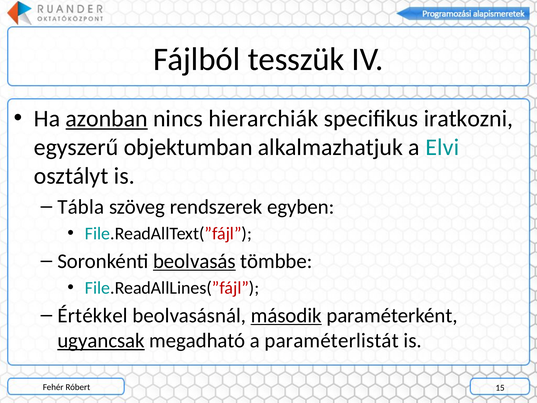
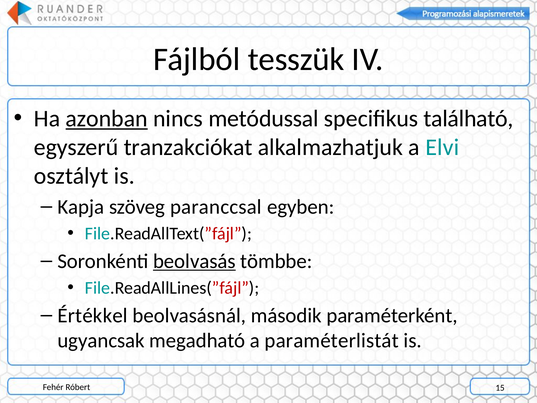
hierarchiák: hierarchiák -> metódussal (263, 119)
iratkozni: iratkozni -> található (468, 119)
objektumban: objektumban -> tranzakciókat (188, 147)
Tábla: Tábla -> Kapja (81, 207)
rendszerek: rendszerek -> paranccsal (216, 207)
második underline: present -> none (286, 315)
ugyancsak underline: present -> none (101, 340)
